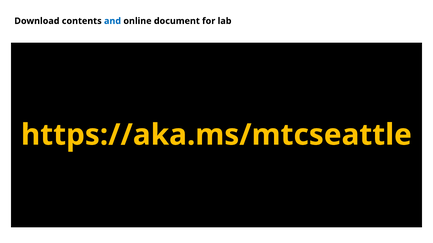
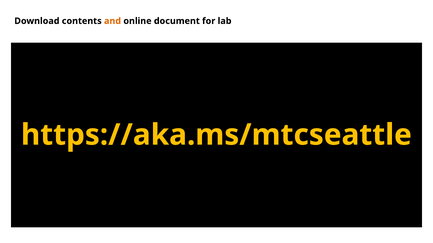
and colour: blue -> orange (113, 21)
